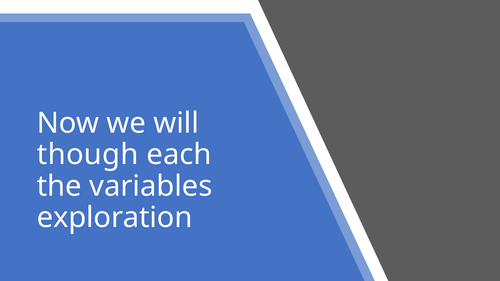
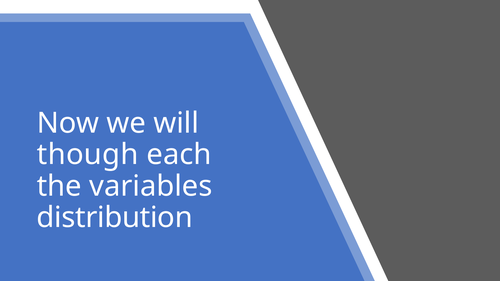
exploration: exploration -> distribution (115, 218)
